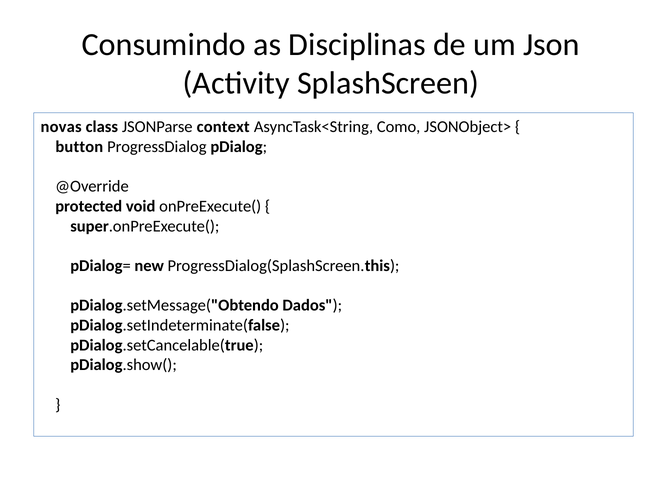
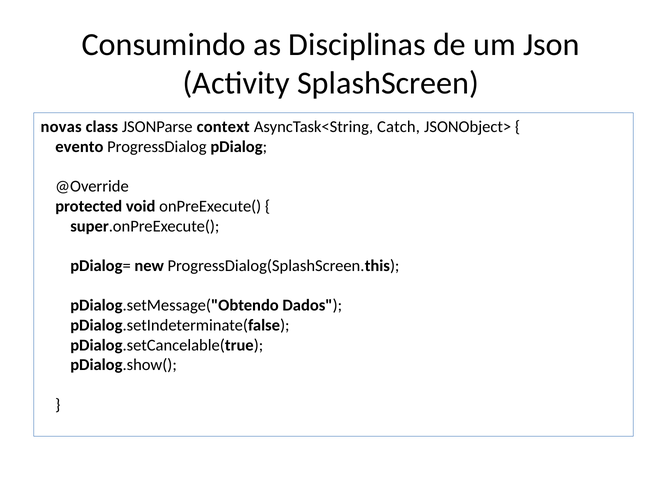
Como: Como -> Catch (399, 127)
button: button -> evento (79, 147)
